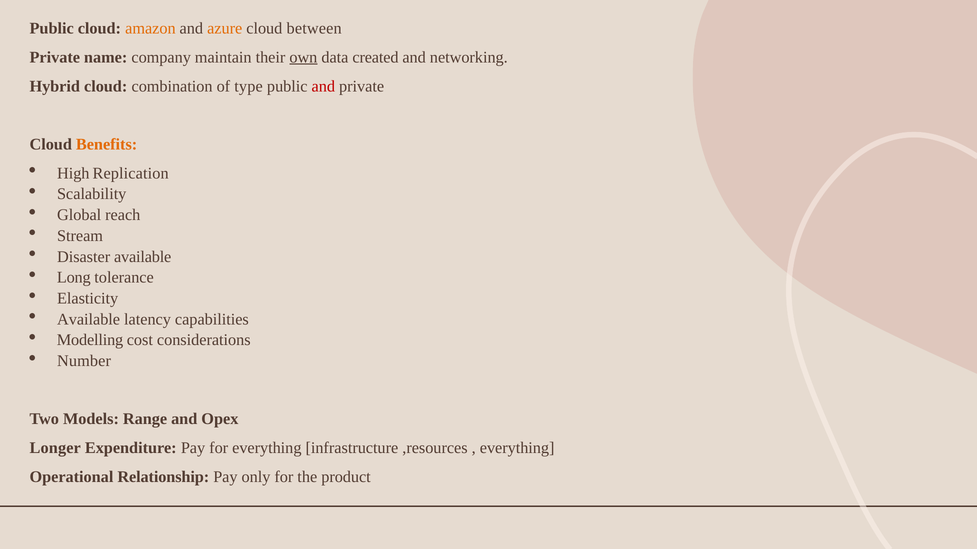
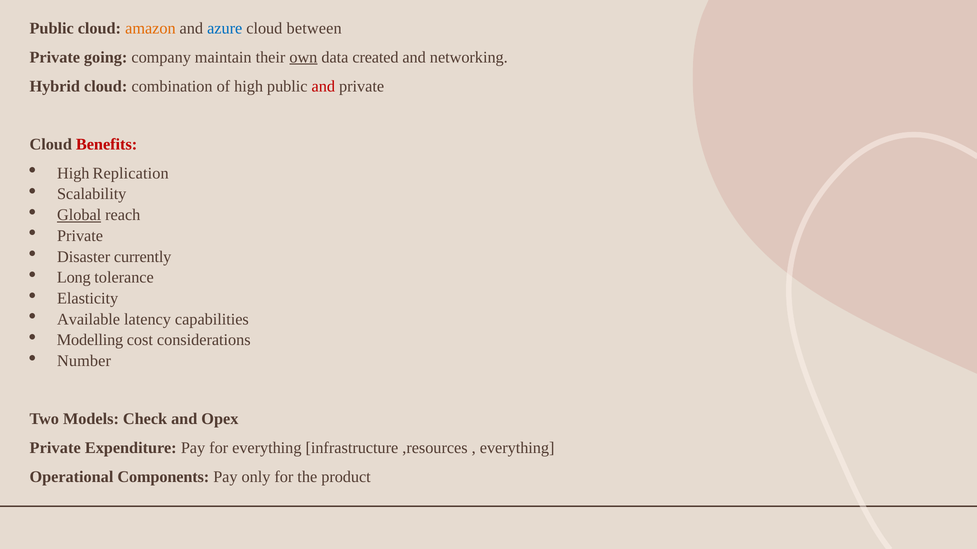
azure colour: orange -> blue (225, 28)
name: name -> going (106, 57)
of type: type -> high (249, 86)
Benefits colour: orange -> red (107, 144)
Global underline: none -> present (79, 215)
Stream: Stream -> Private (80, 236)
Disaster available: available -> currently (143, 257)
Range: Range -> Check (145, 419)
Longer: Longer -> Private (55, 448)
Relationship: Relationship -> Components (163, 477)
